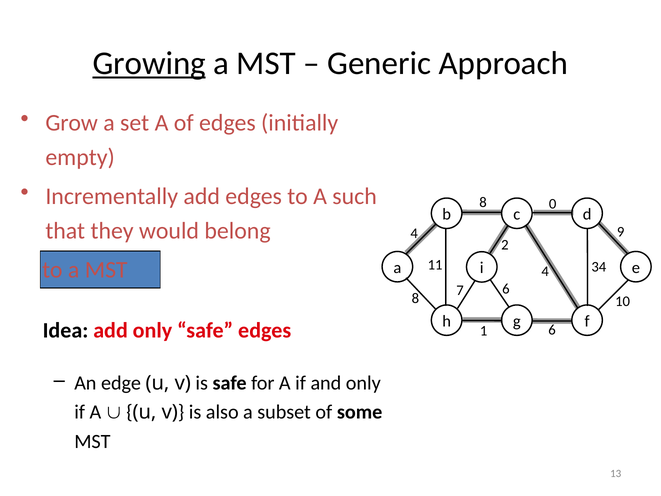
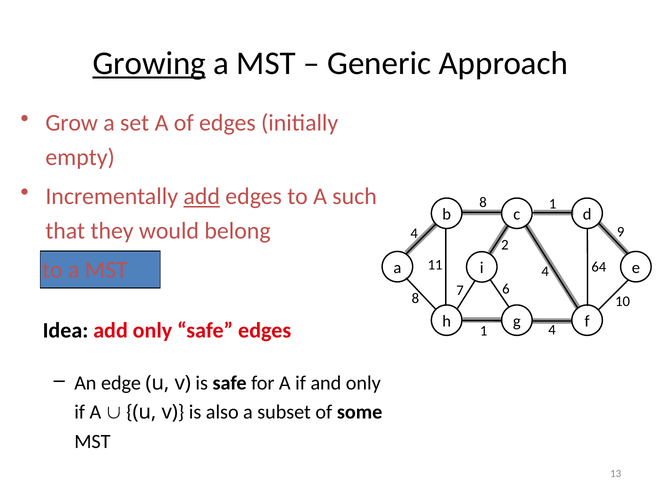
add underline: none -> present (202, 196)
8 0: 0 -> 1 (553, 204)
34: 34 -> 64 (599, 267)
1 6: 6 -> 4 (552, 330)
